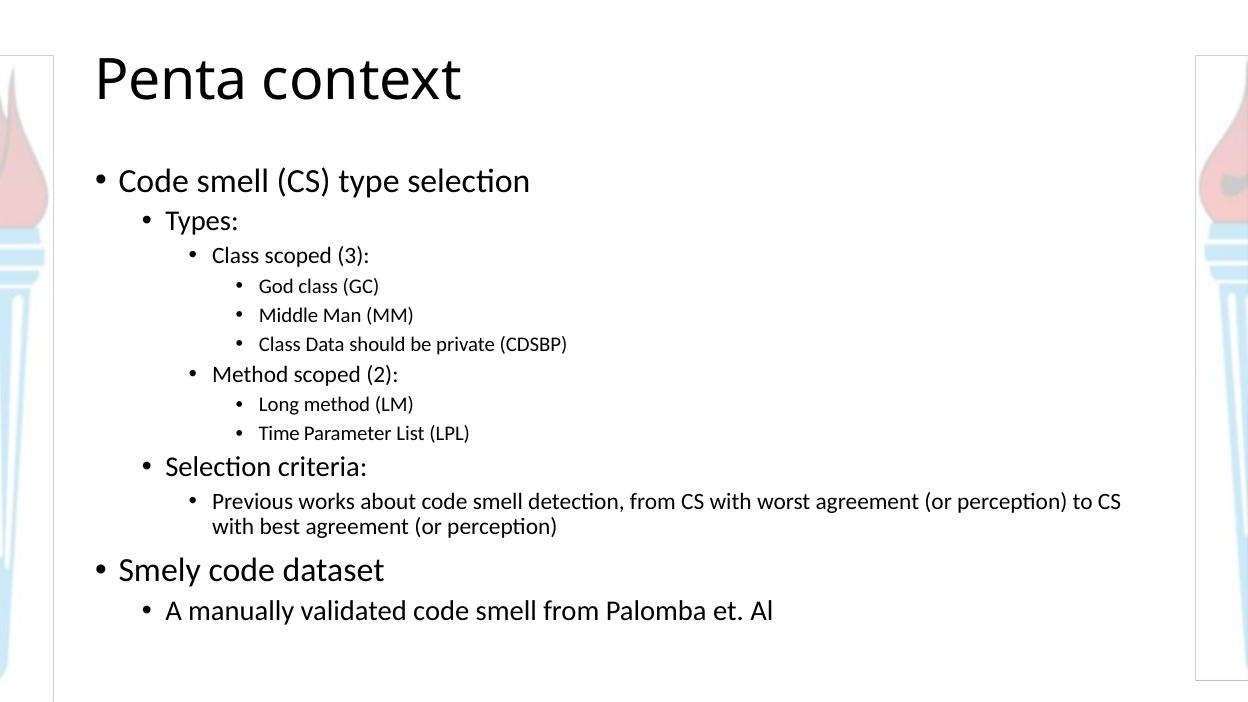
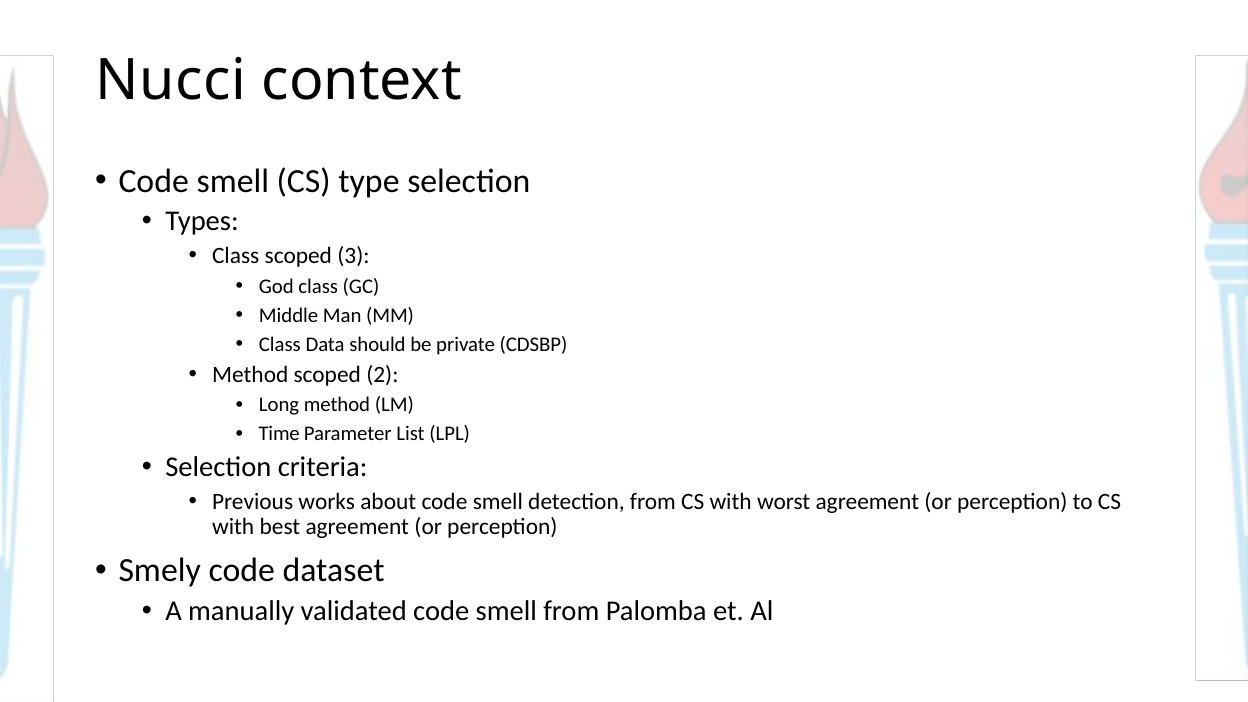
Penta: Penta -> Nucci (171, 81)
